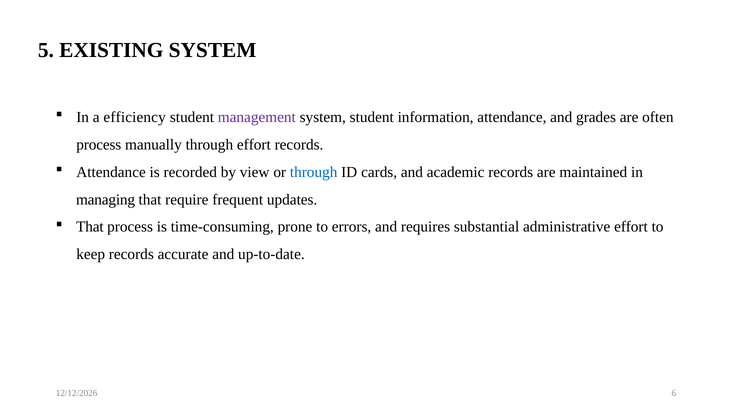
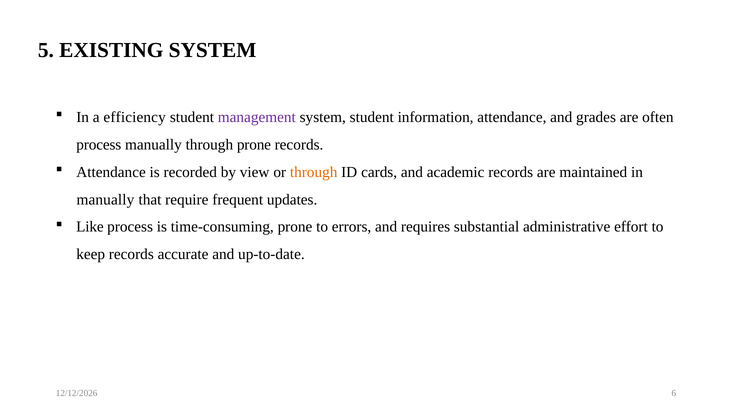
through effort: effort -> prone (254, 144)
through colour: blue -> orange (314, 172)
managing: managing -> manually (105, 199)
That: That -> Like (90, 227)
